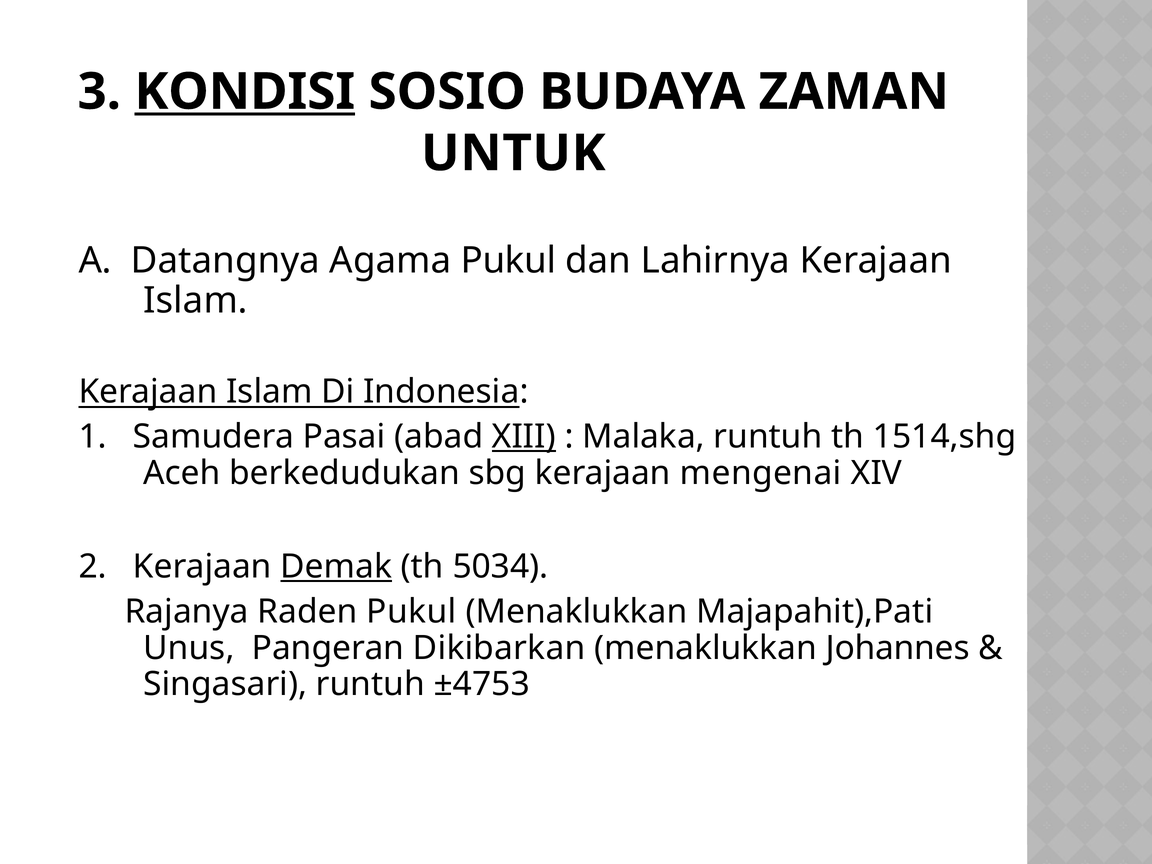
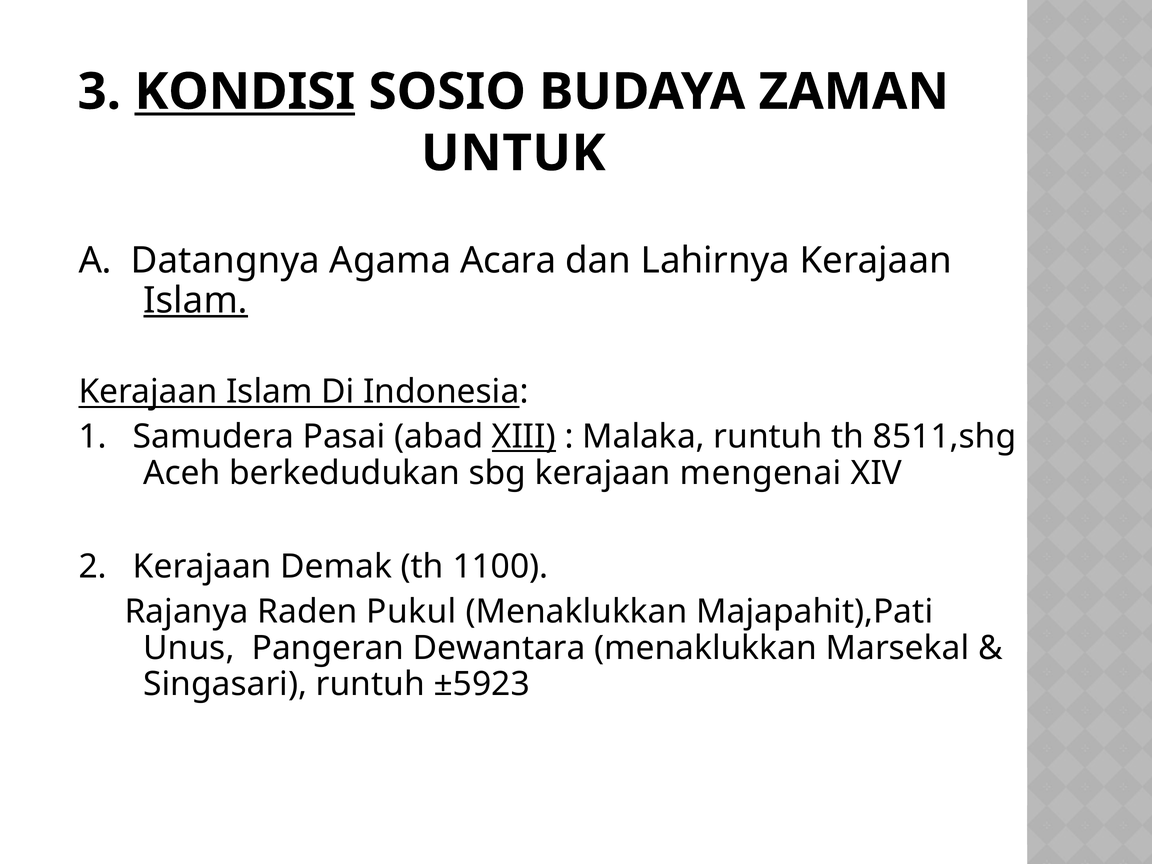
Agama Pukul: Pukul -> Acara (508, 261)
Islam underline: none -> present (196, 300)
1514,shg: 1514,shg -> 8511,shg (945, 437)
Demak underline: present -> none (336, 567)
5034: 5034 -> 1100 (500, 567)
Dikibarkan: Dikibarkan -> Dewantara (499, 648)
Johannes: Johannes -> Marsekal (898, 648)
±4753: ±4753 -> ±5923 (482, 684)
